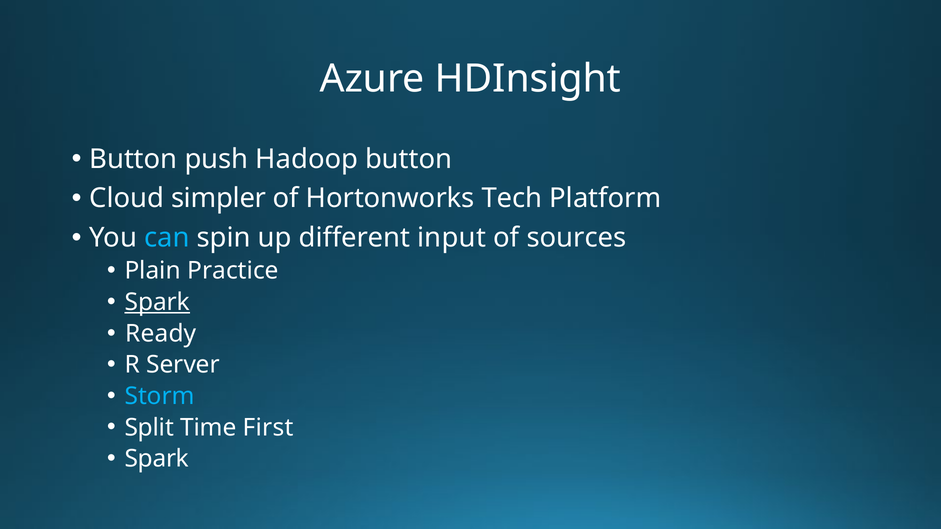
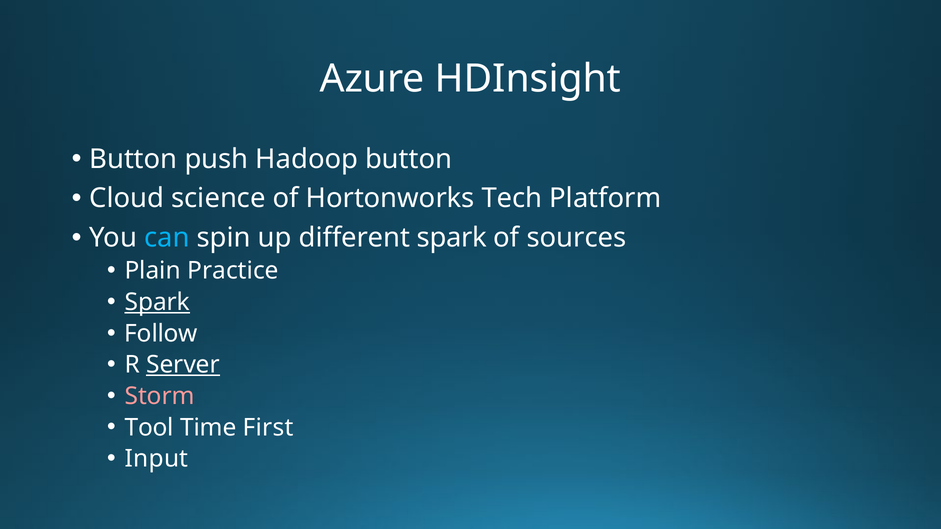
simpler: simpler -> science (218, 199)
different input: input -> spark (452, 238)
Ready: Ready -> Follow (161, 334)
Server underline: none -> present (183, 365)
Storm colour: light blue -> pink (160, 396)
Split: Split -> Tool (149, 428)
Spark: Spark -> Input (157, 459)
